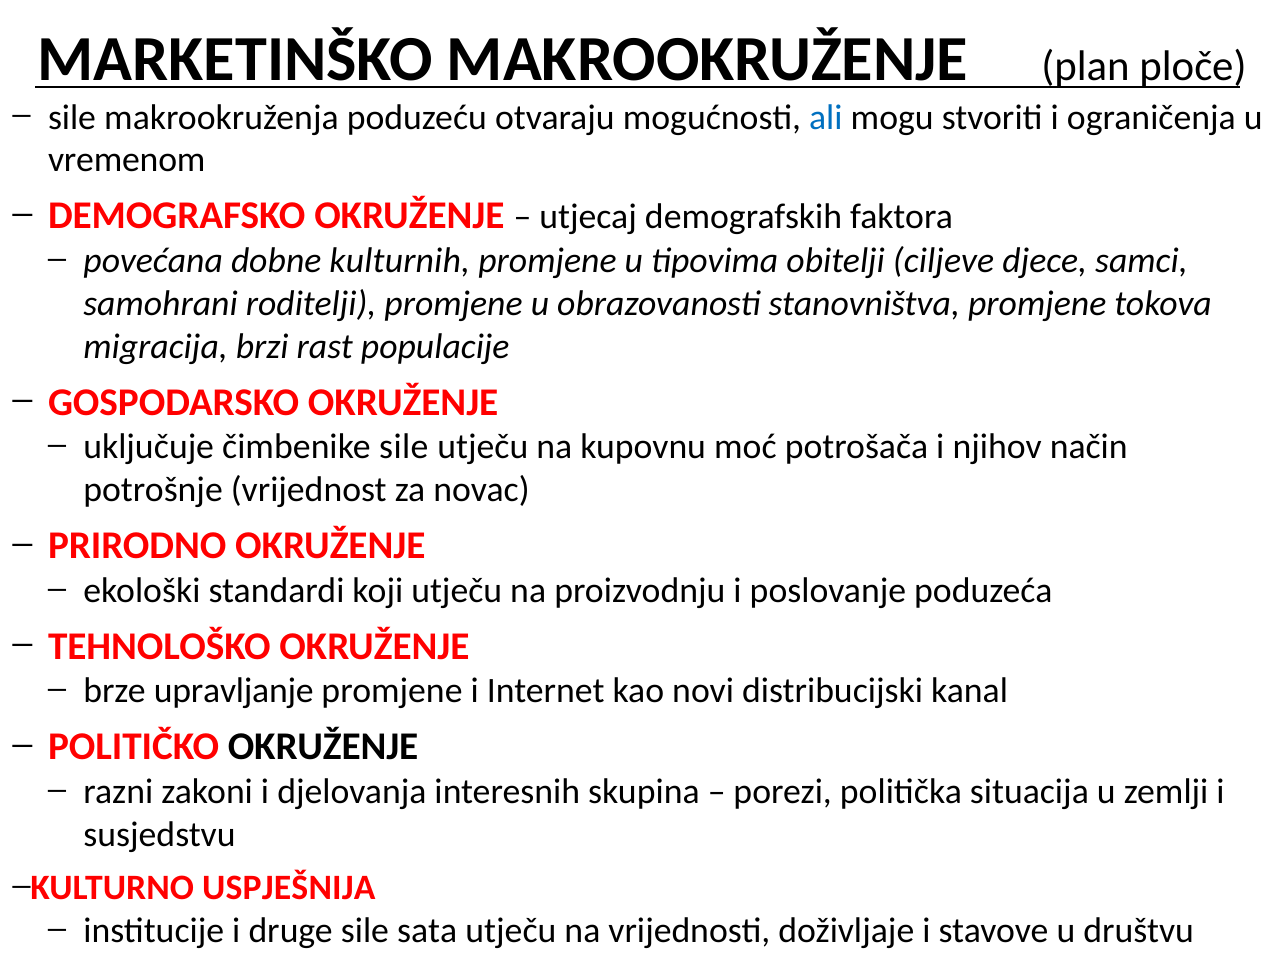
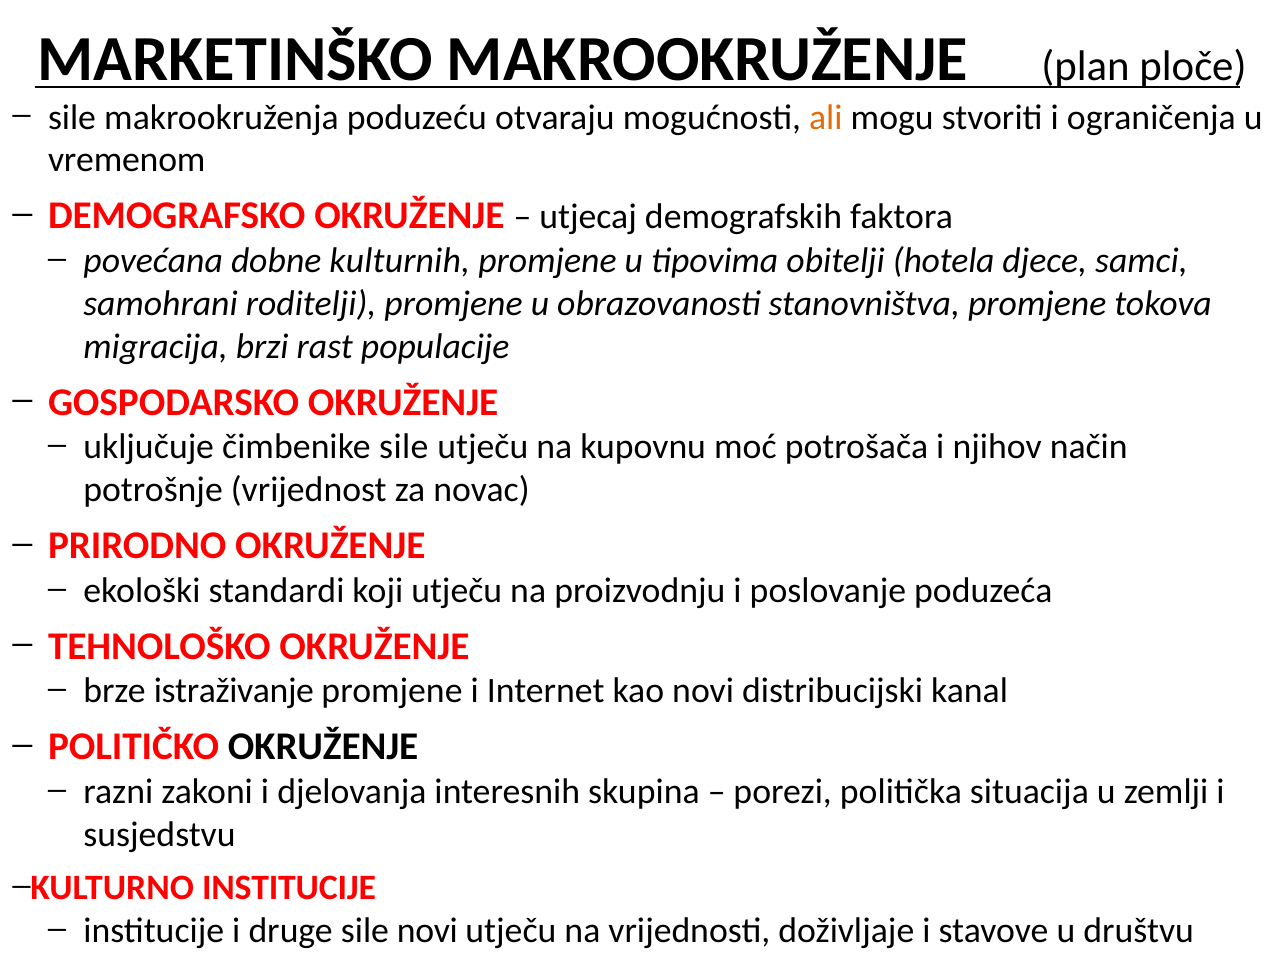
ali colour: blue -> orange (826, 117)
ciljeve: ciljeve -> hotela (944, 261)
upravljanje: upravljanje -> istraživanje (234, 692)
USPJEŠNIJA: USPJEŠNIJA -> INSTITUCIJE (289, 889)
sile sata: sata -> novi (427, 931)
